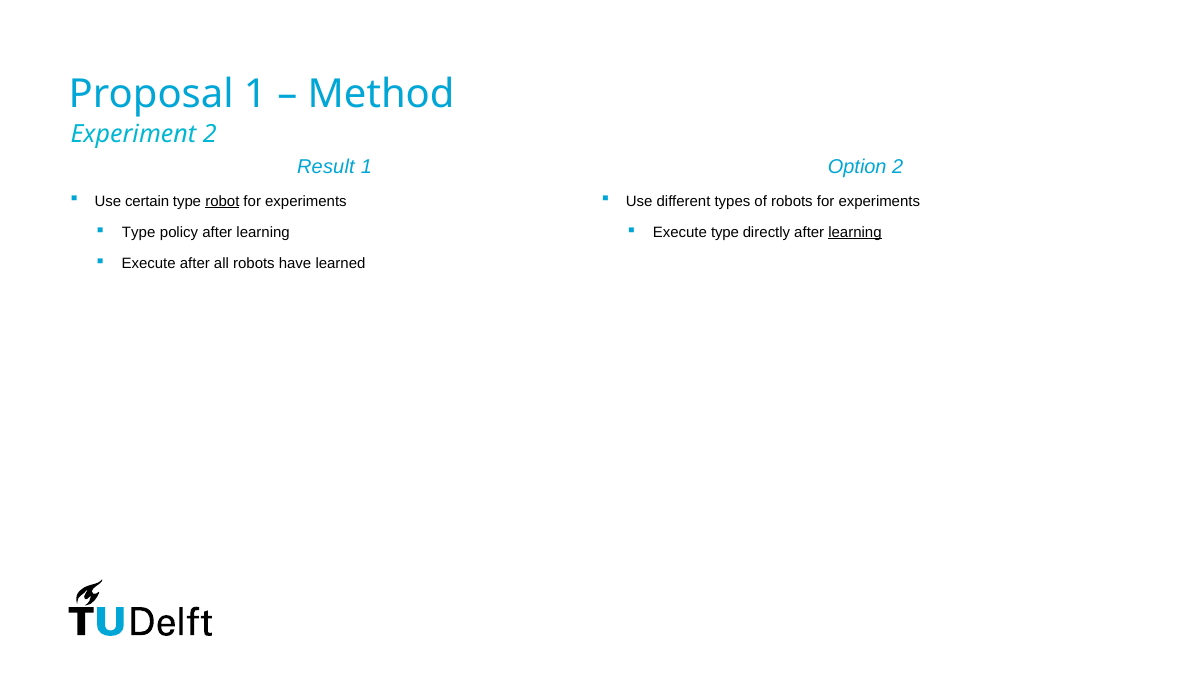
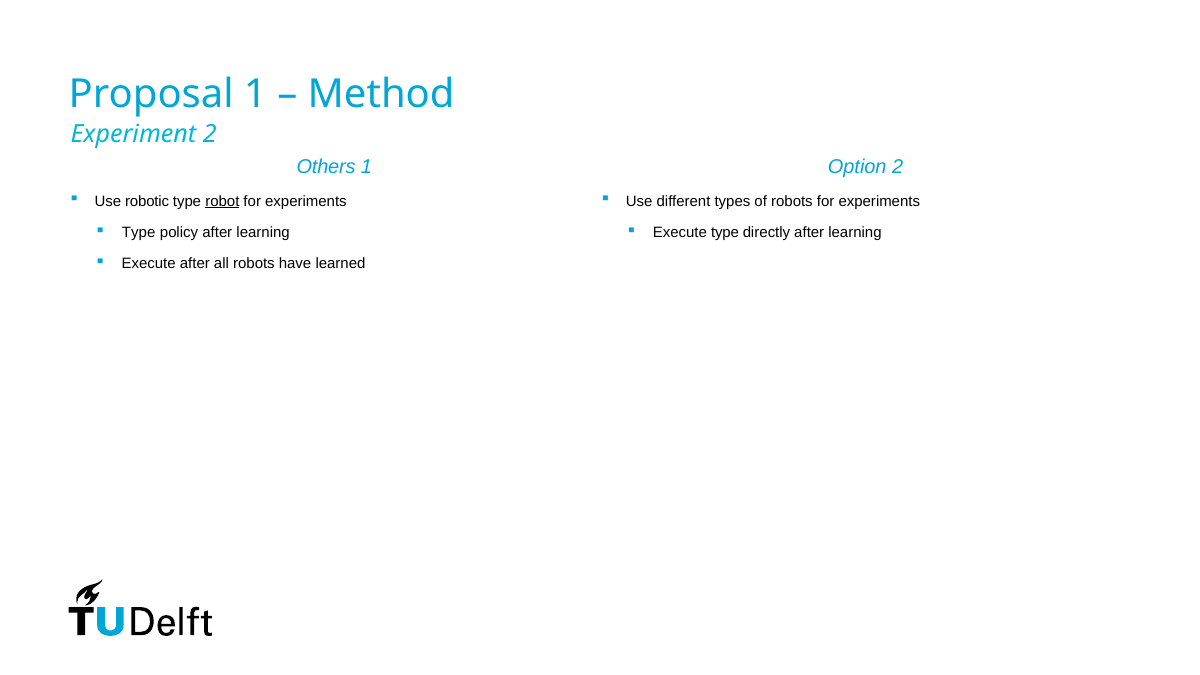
Result: Result -> Others (326, 167)
certain: certain -> robotic (147, 201)
learning underline: present -> none (855, 232)
